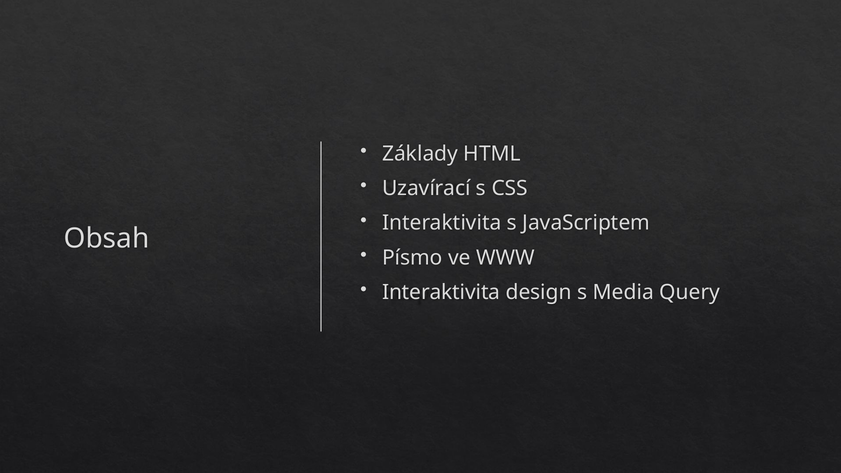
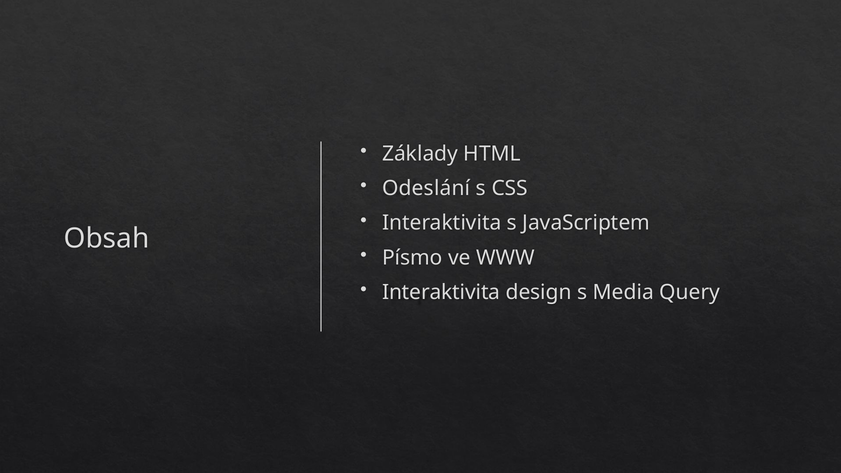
Uzavírací: Uzavírací -> Odeslání (426, 188)
